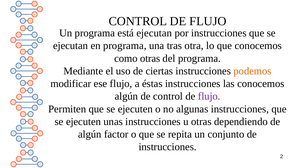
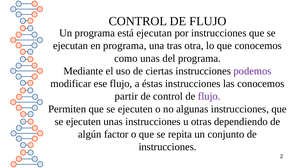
como otras: otras -> unas (150, 58)
podemos colour: orange -> purple (252, 71)
algún: algún -> partir (126, 96)
